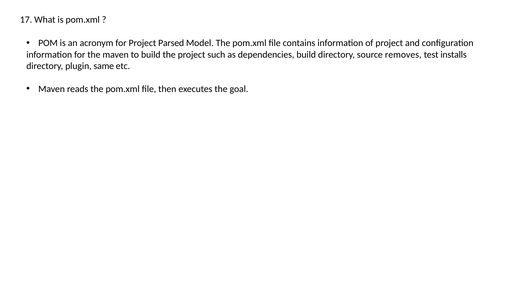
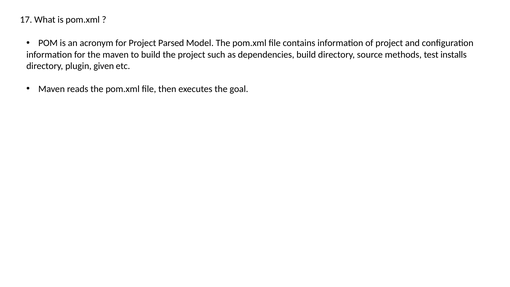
removes: removes -> methods (403, 55)
same: same -> given (104, 66)
